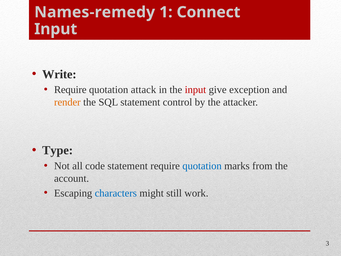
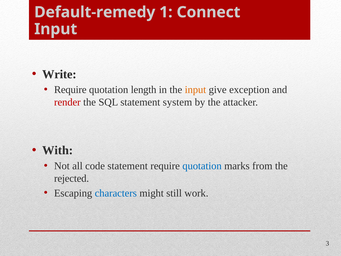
Names-remedy: Names-remedy -> Default-remedy (95, 12)
attack: attack -> length (144, 90)
input colour: red -> orange (195, 90)
render colour: orange -> red (67, 102)
control: control -> system (177, 102)
Type: Type -> With (58, 150)
account: account -> rejected (72, 178)
